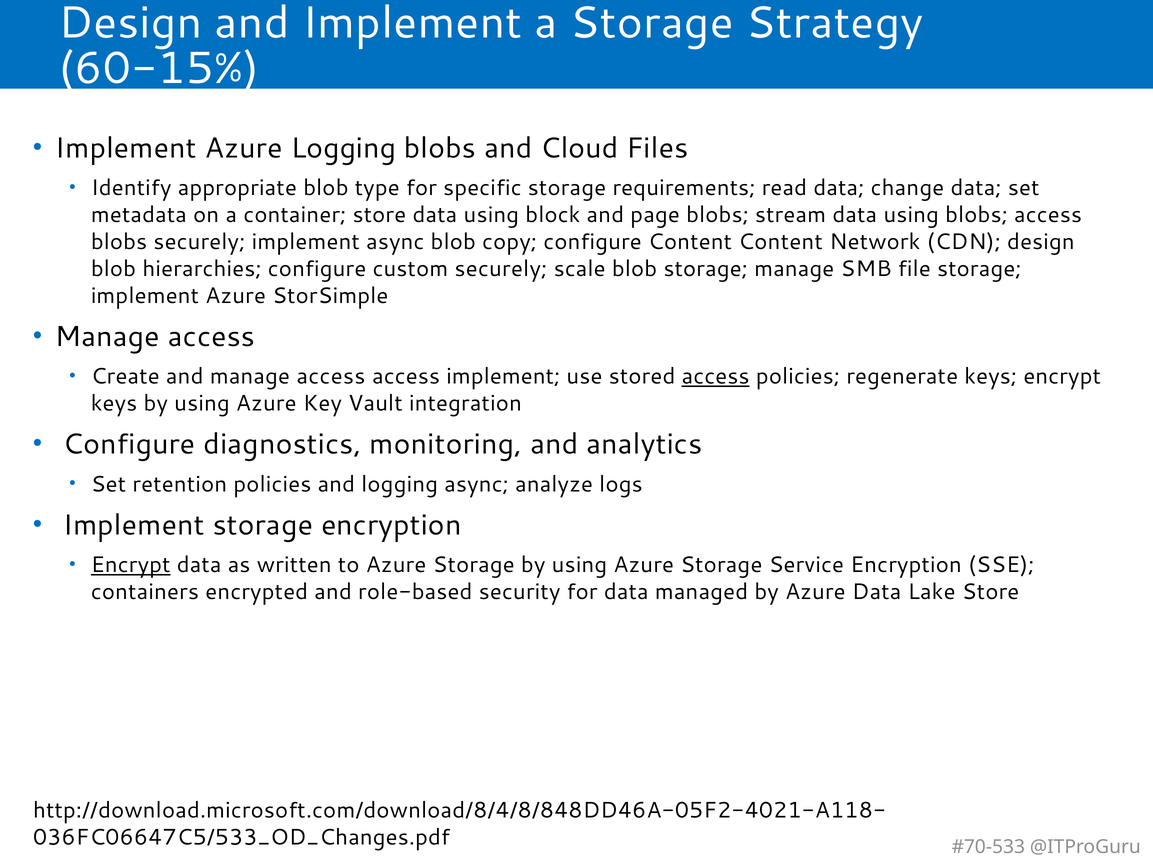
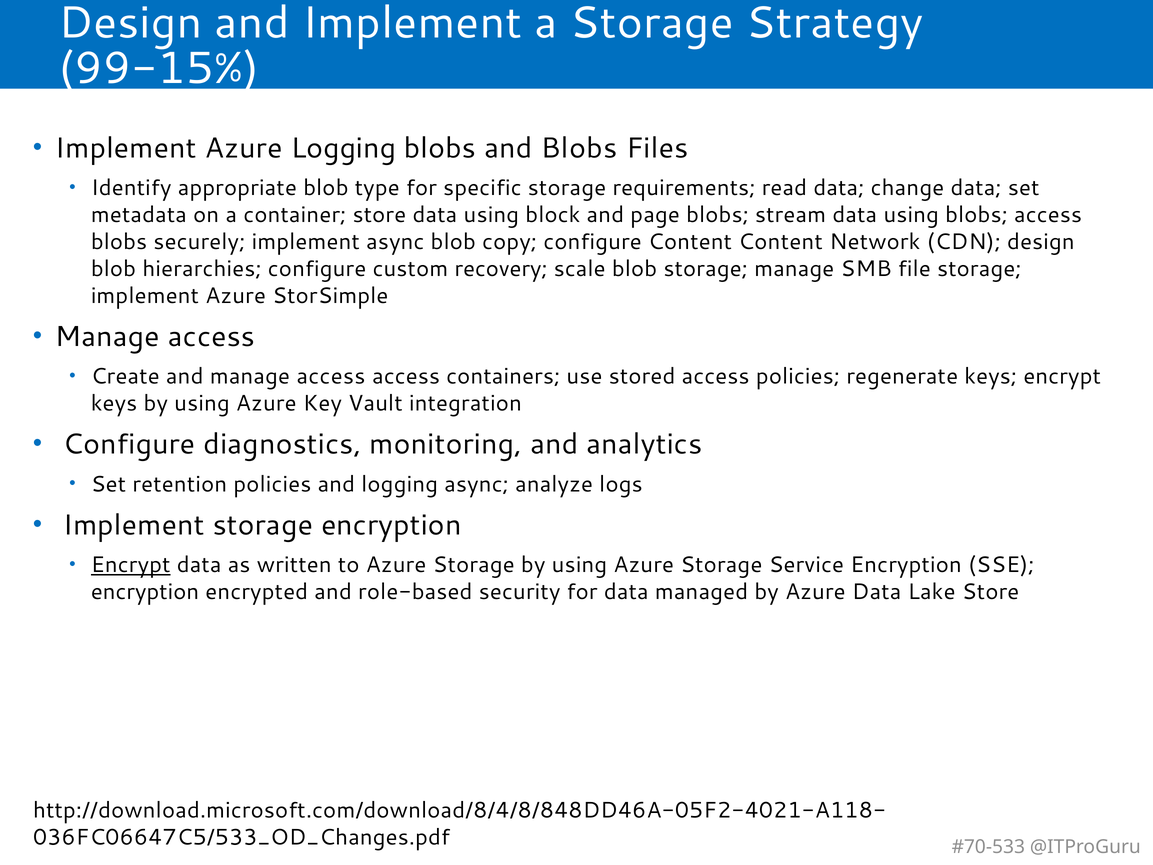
60-15%: 60-15% -> 99-15% (159, 68)
and Cloud: Cloud -> Blobs (579, 148)
custom securely: securely -> recovery (501, 269)
access implement: implement -> containers (503, 376)
access underline: present -> none (716, 376)
containers: containers -> encryption (145, 592)
